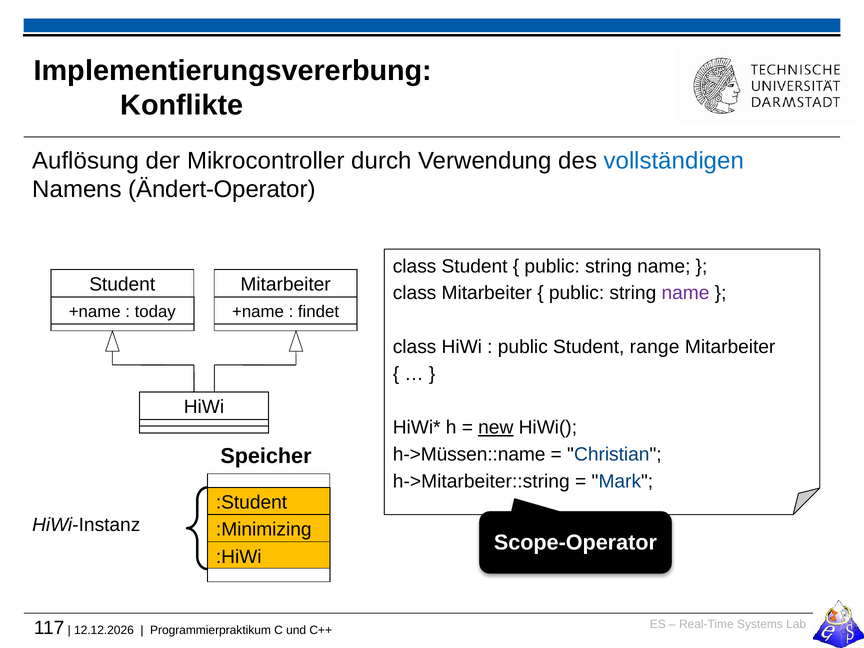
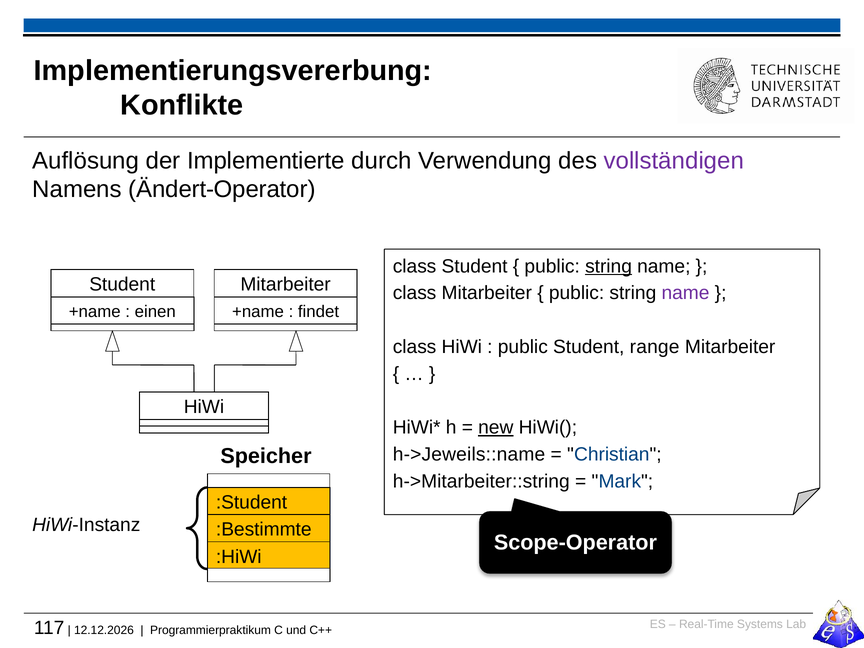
Mikrocontroller: Mikrocontroller -> Implementierte (266, 161)
vollständigen colour: blue -> purple (674, 161)
string underline: none -> present (609, 266)
today: today -> einen (155, 312)
h->Müssen::name: h->Müssen::name -> h->Jeweils::name (469, 454)
:Minimizing: :Minimizing -> :Bestimmte (264, 529)
